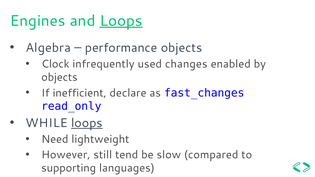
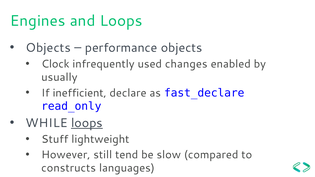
Loops underline: present -> none (121, 21)
Algebra: Algebra -> Objects (48, 48)
objects: objects -> usually (59, 77)
fast_changes: fast_changes -> fast_declare (204, 93)
Need: Need -> Stuff (55, 139)
supporting: supporting -> constructs (69, 168)
